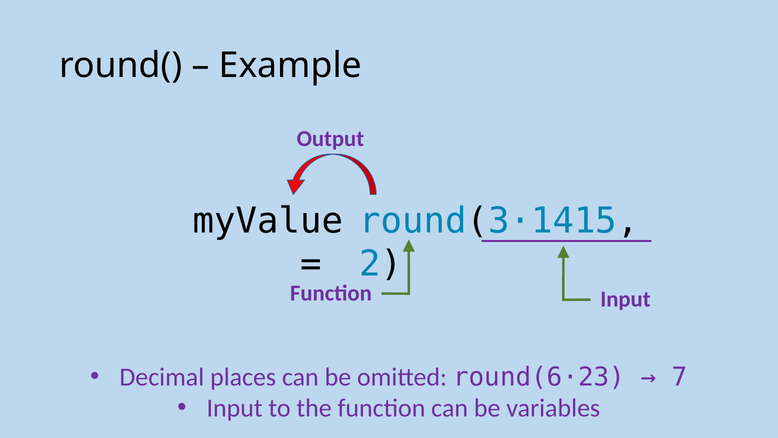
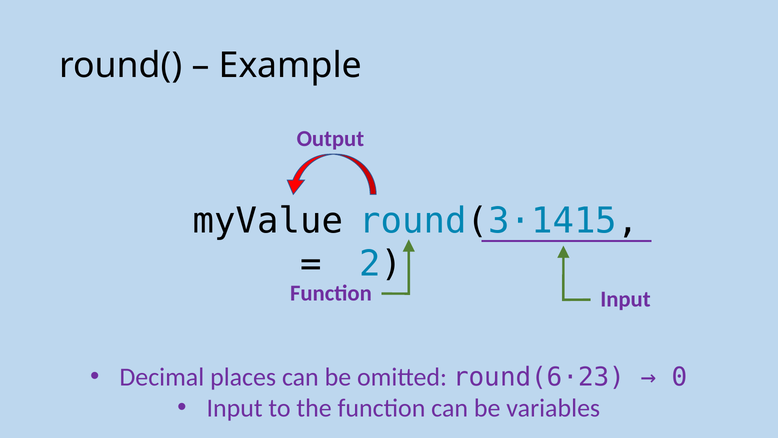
7: 7 -> 0 (680, 377)
